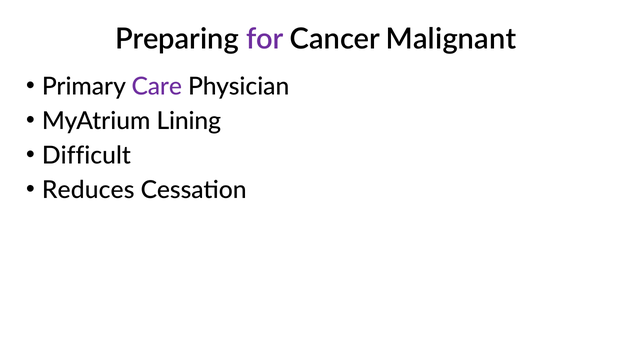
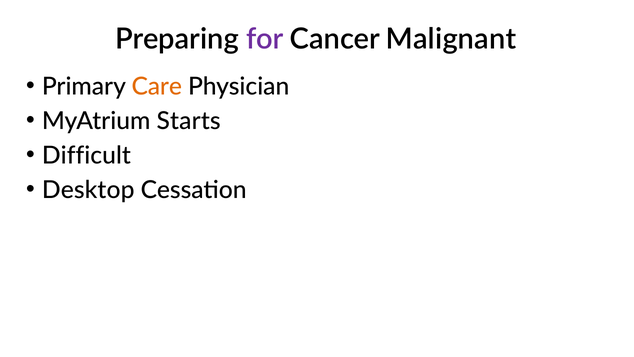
Care colour: purple -> orange (157, 86)
Lining: Lining -> Starts (189, 121)
Reduces: Reduces -> Desktop (88, 190)
